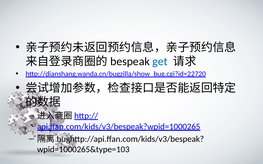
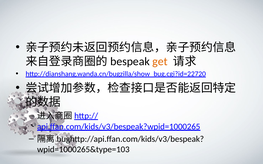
get colour: blue -> orange (160, 62)
